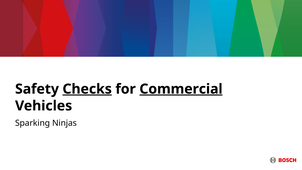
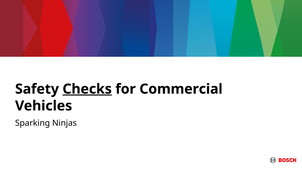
Commercial underline: present -> none (181, 89)
